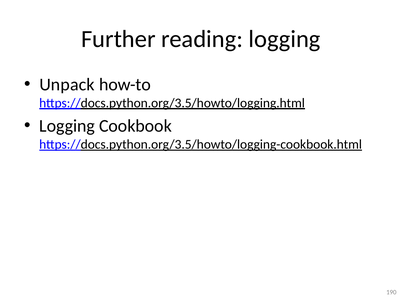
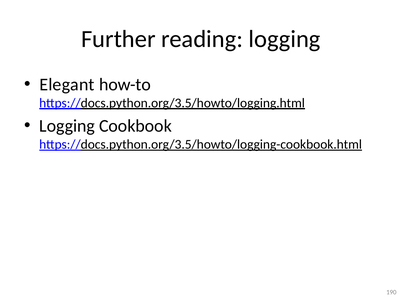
Unpack: Unpack -> Elegant (67, 84)
